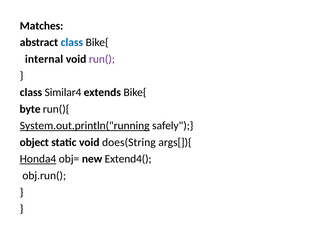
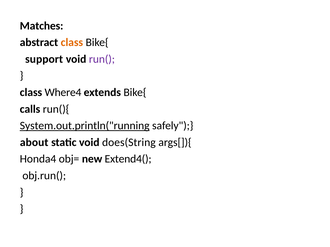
class colour: blue -> orange (72, 43)
internal: internal -> support (44, 59)
Similar4: Similar4 -> Where4 (63, 93)
byte: byte -> calls (30, 109)
object: object -> about (34, 143)
Honda4 underline: present -> none (38, 159)
